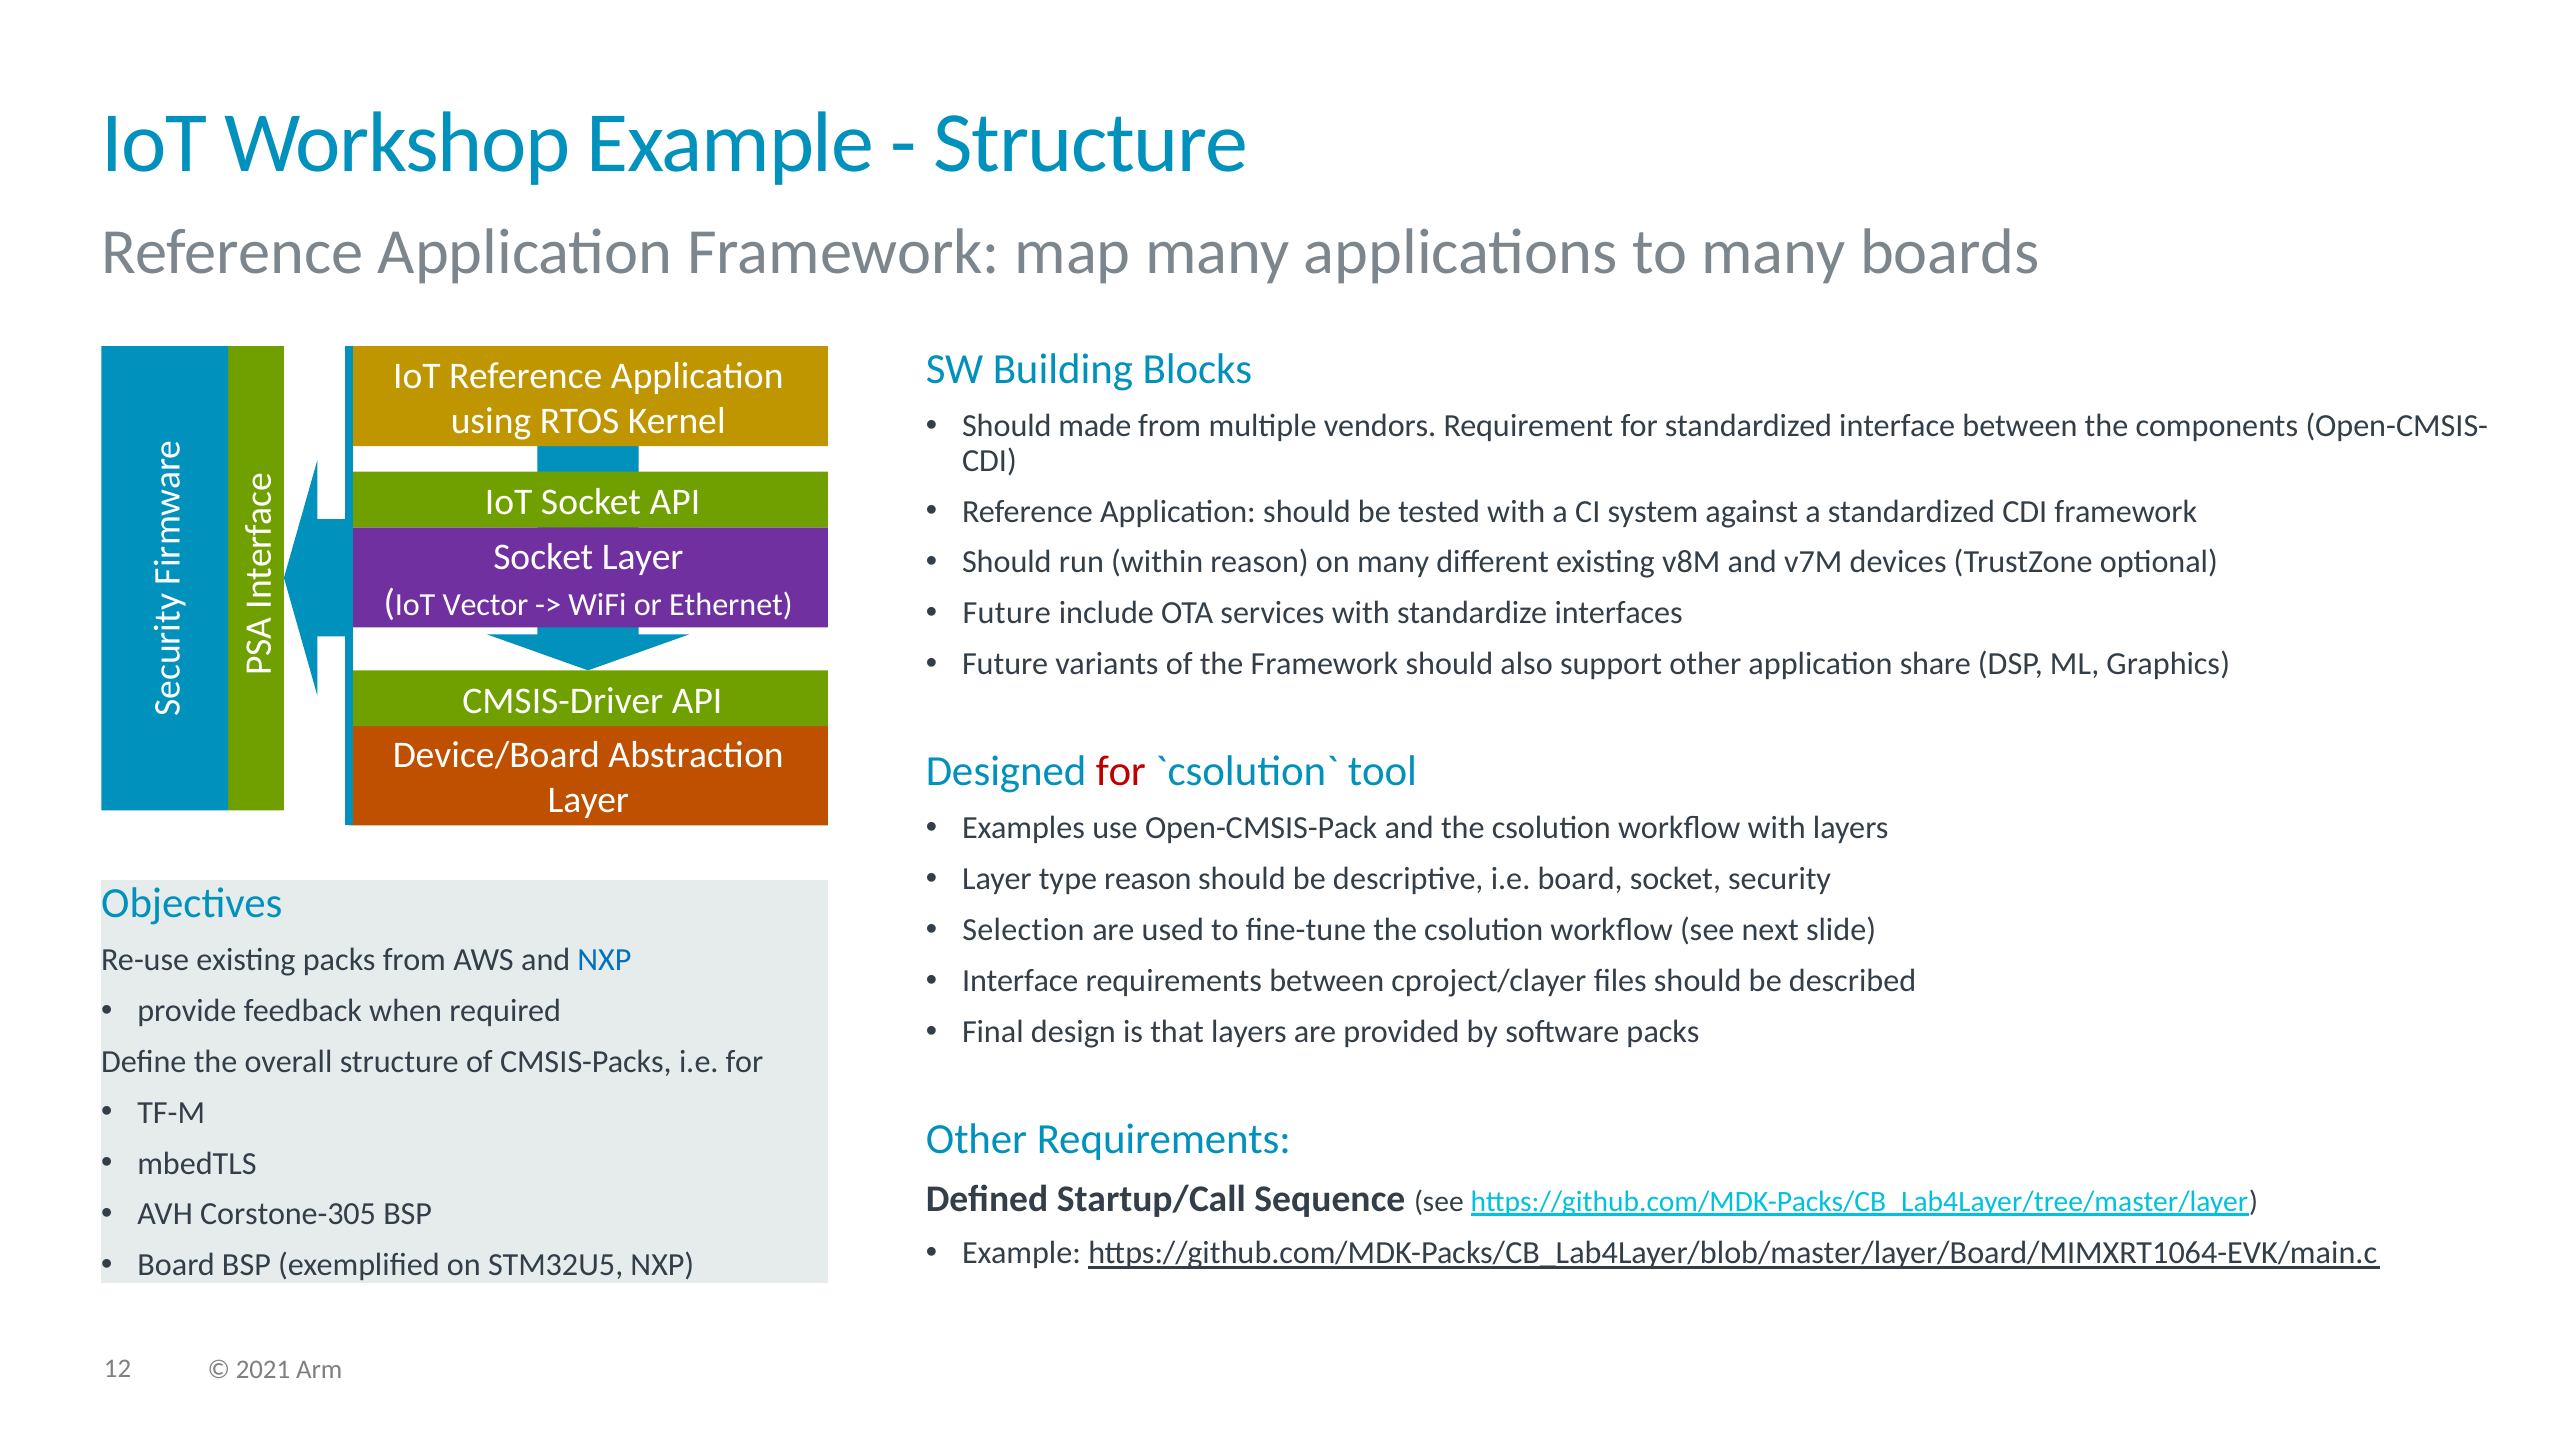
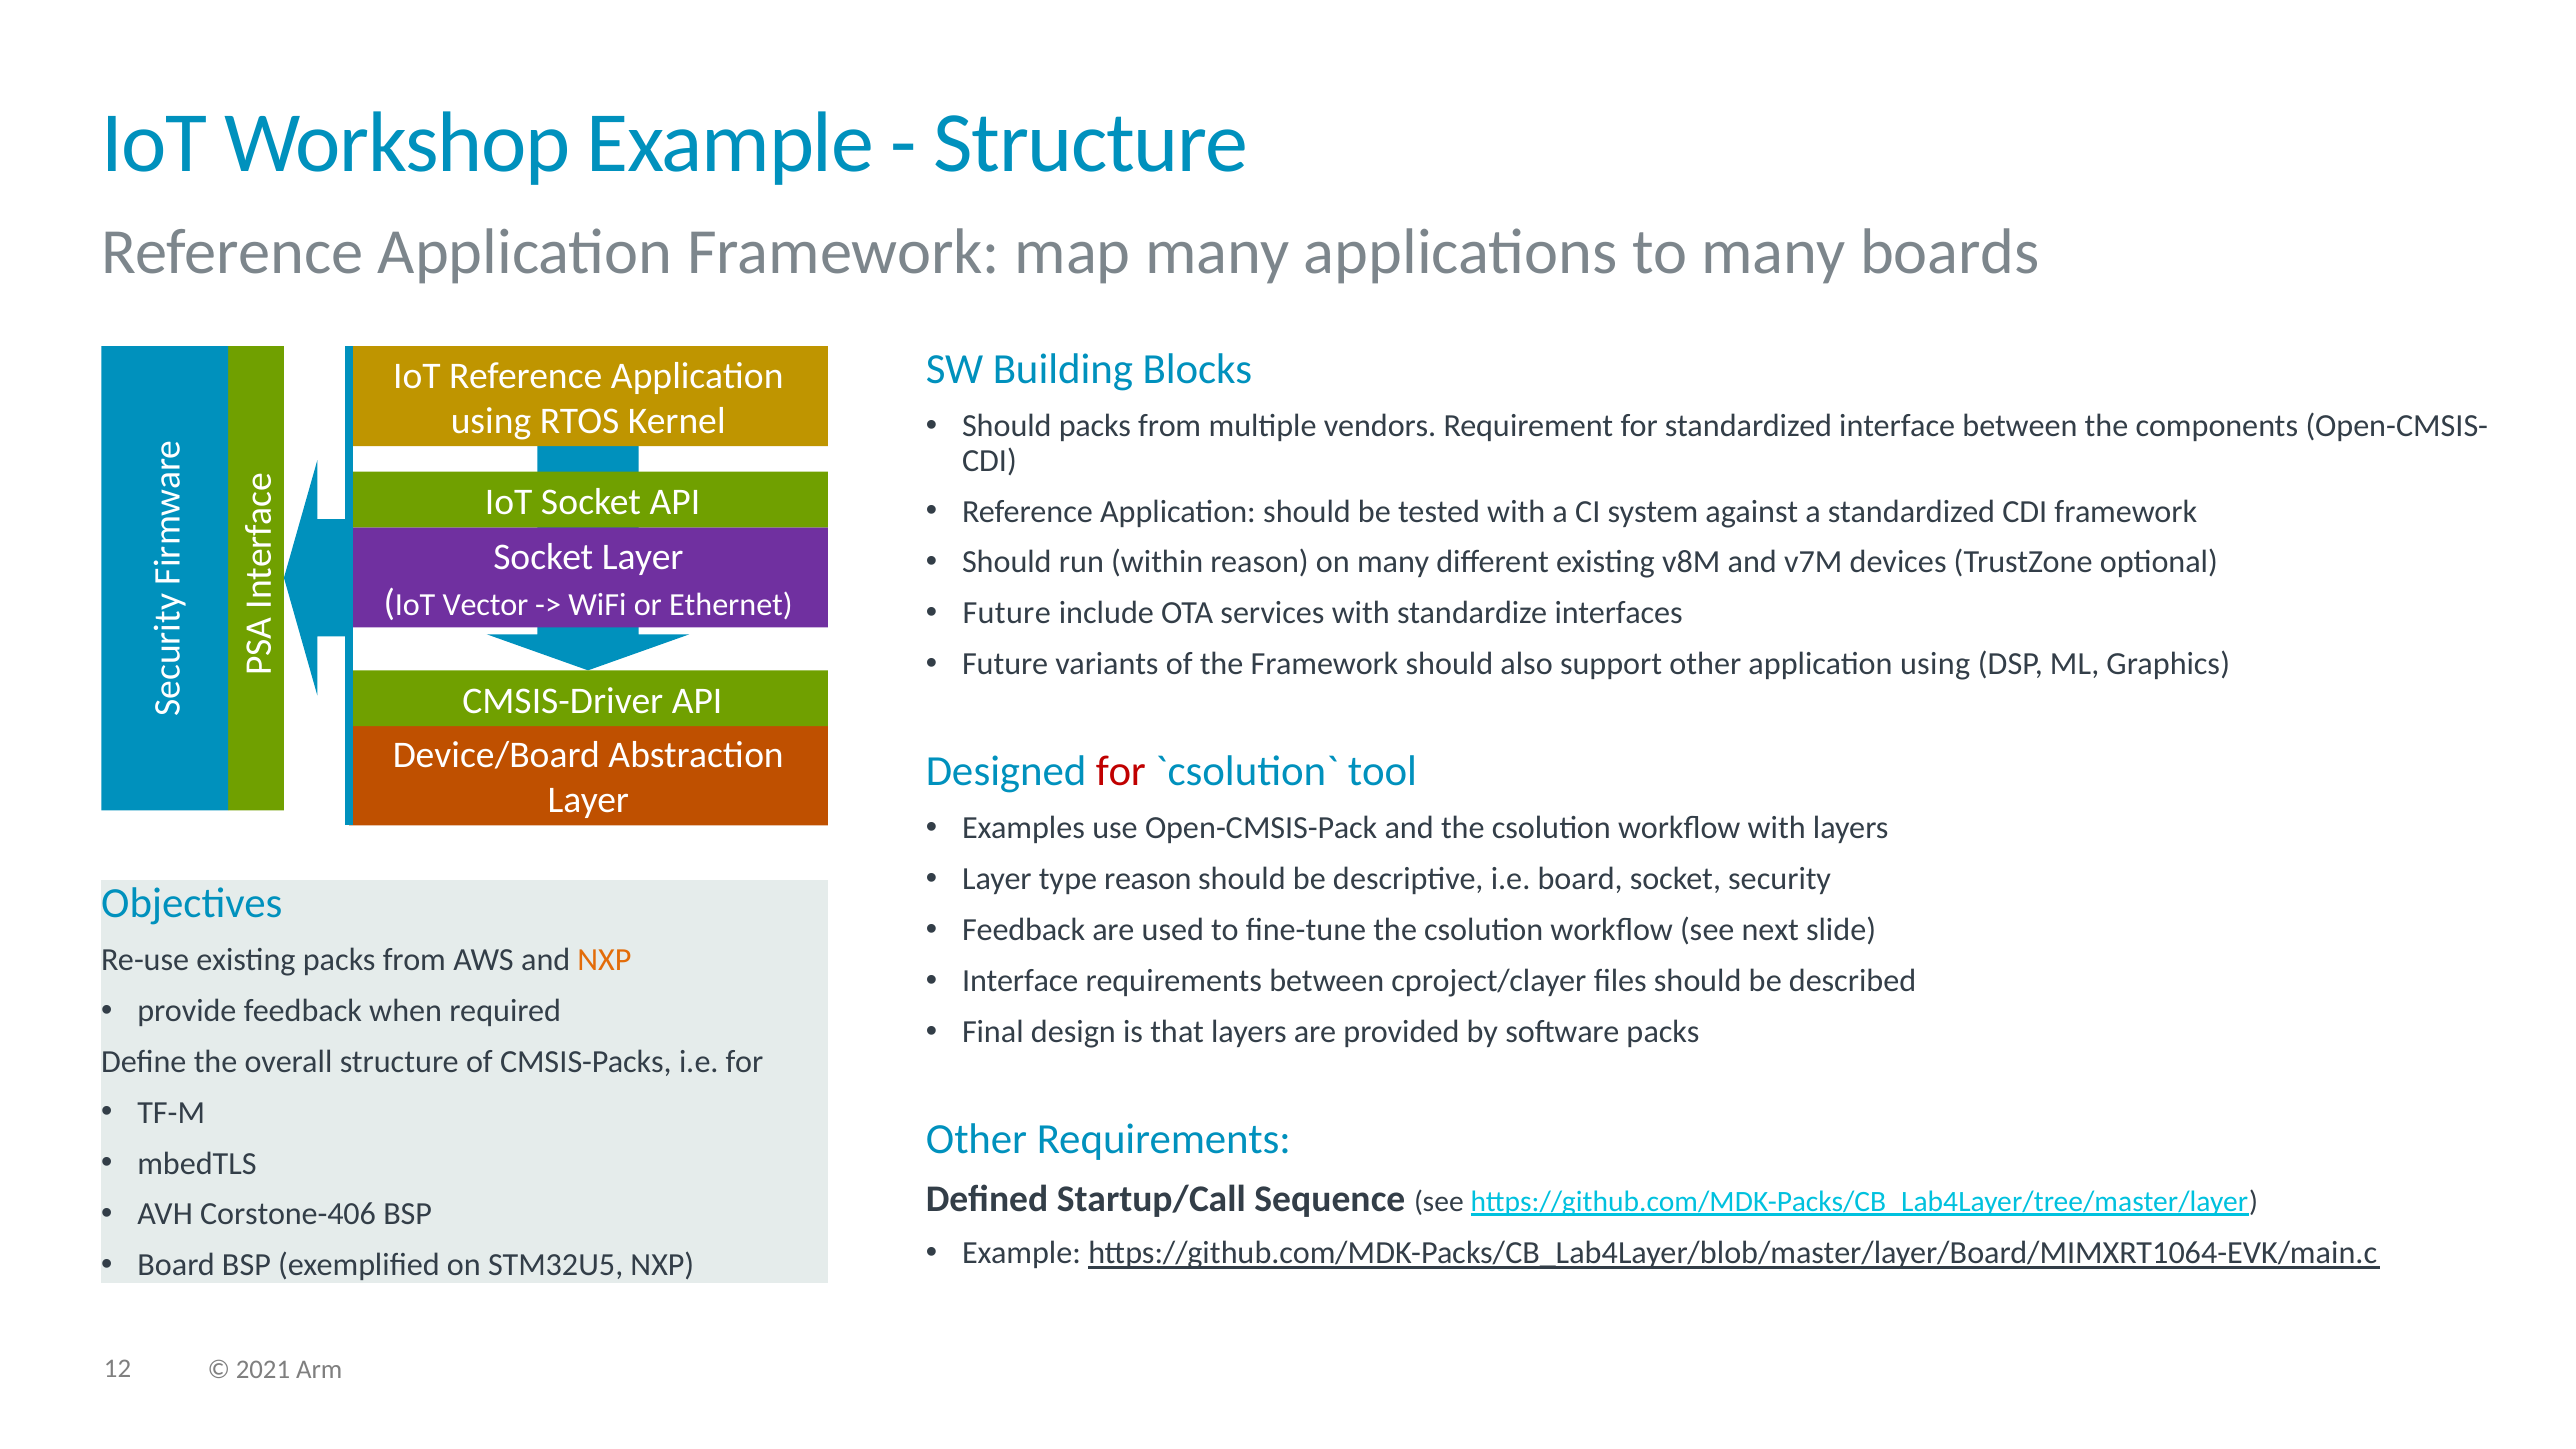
Should made: made -> packs (1095, 426)
other application share: share -> using (1935, 664)
Selection: Selection -> Feedback (1024, 930)
NXP colour: blue -> orange (604, 960)
Corstone-305: Corstone-305 -> Corstone-406 (288, 1214)
